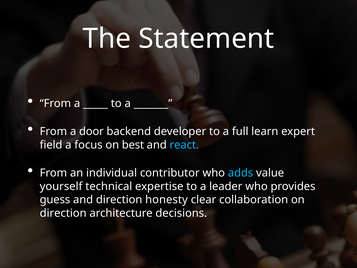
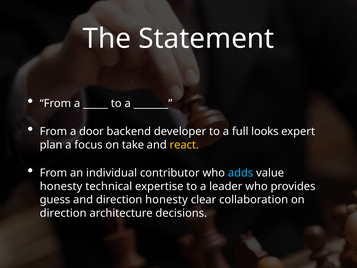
learn: learn -> looks (265, 131)
field: field -> plan (51, 145)
best: best -> take (133, 145)
react colour: light blue -> yellow (184, 145)
yourself: yourself -> honesty (61, 186)
